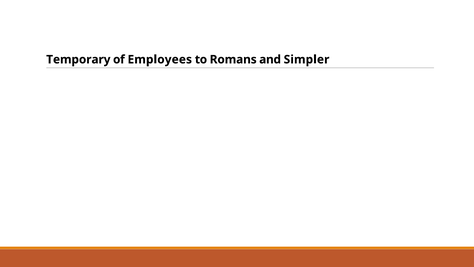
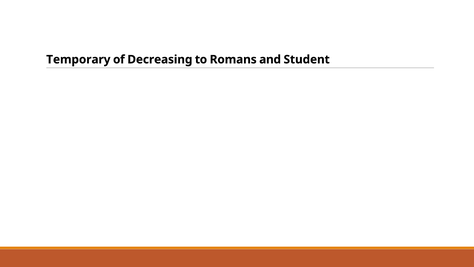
Employees: Employees -> Decreasing (160, 59)
Simpler: Simpler -> Student (307, 59)
